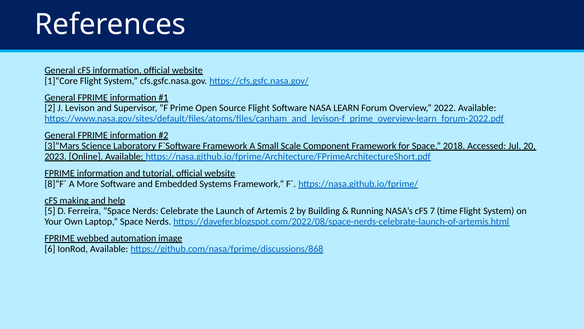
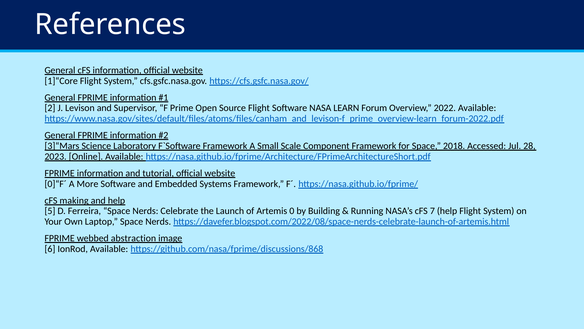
20: 20 -> 28 (529, 146)
8]“F´: 8]“F´ -> 0]“F´ (56, 184)
Artemis 2: 2 -> 0 (292, 211)
7 time: time -> help (447, 211)
automation: automation -> abstraction (133, 238)
